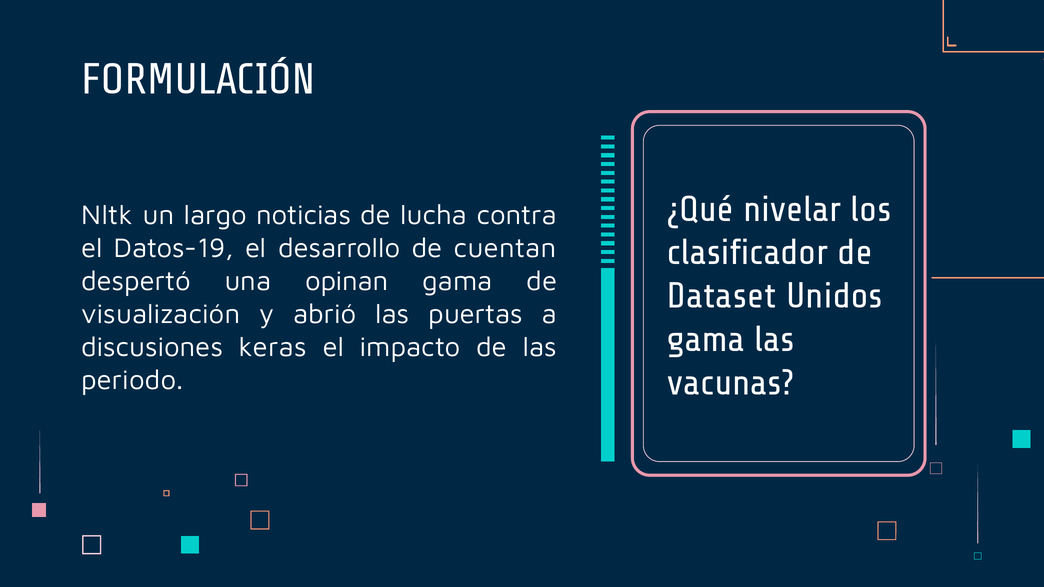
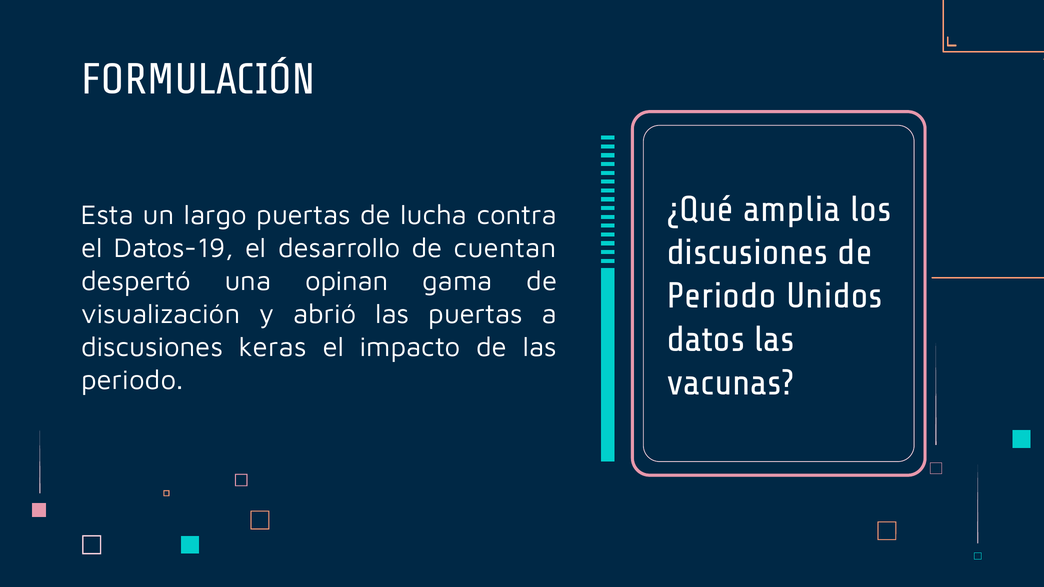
nivelar: nivelar -> amplia (792, 209)
Nltk: Nltk -> Esta (107, 215)
largo noticias: noticias -> puertas (304, 215)
clasificador: clasificador -> discusiones (747, 253)
Dataset: Dataset -> Periodo (722, 296)
gama: gama -> datos (706, 340)
